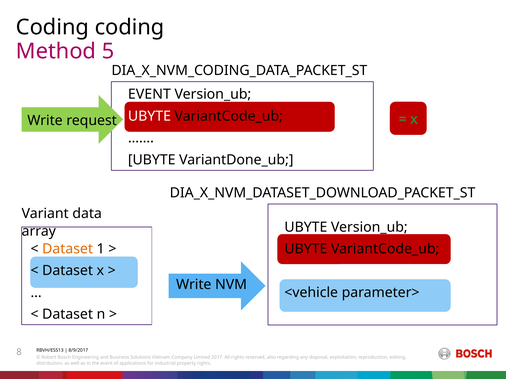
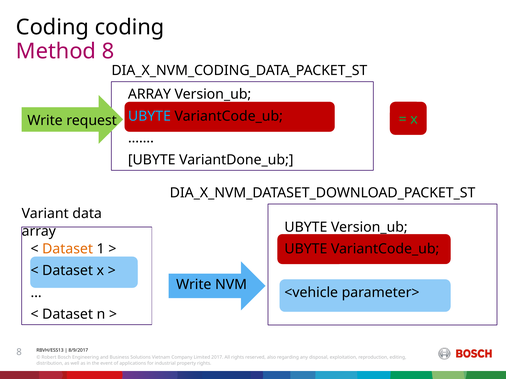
Method 5: 5 -> 8 (108, 51)
EVENT: EVENT -> ARRAY (149, 94)
UBYTE colour: white -> light blue (149, 116)
